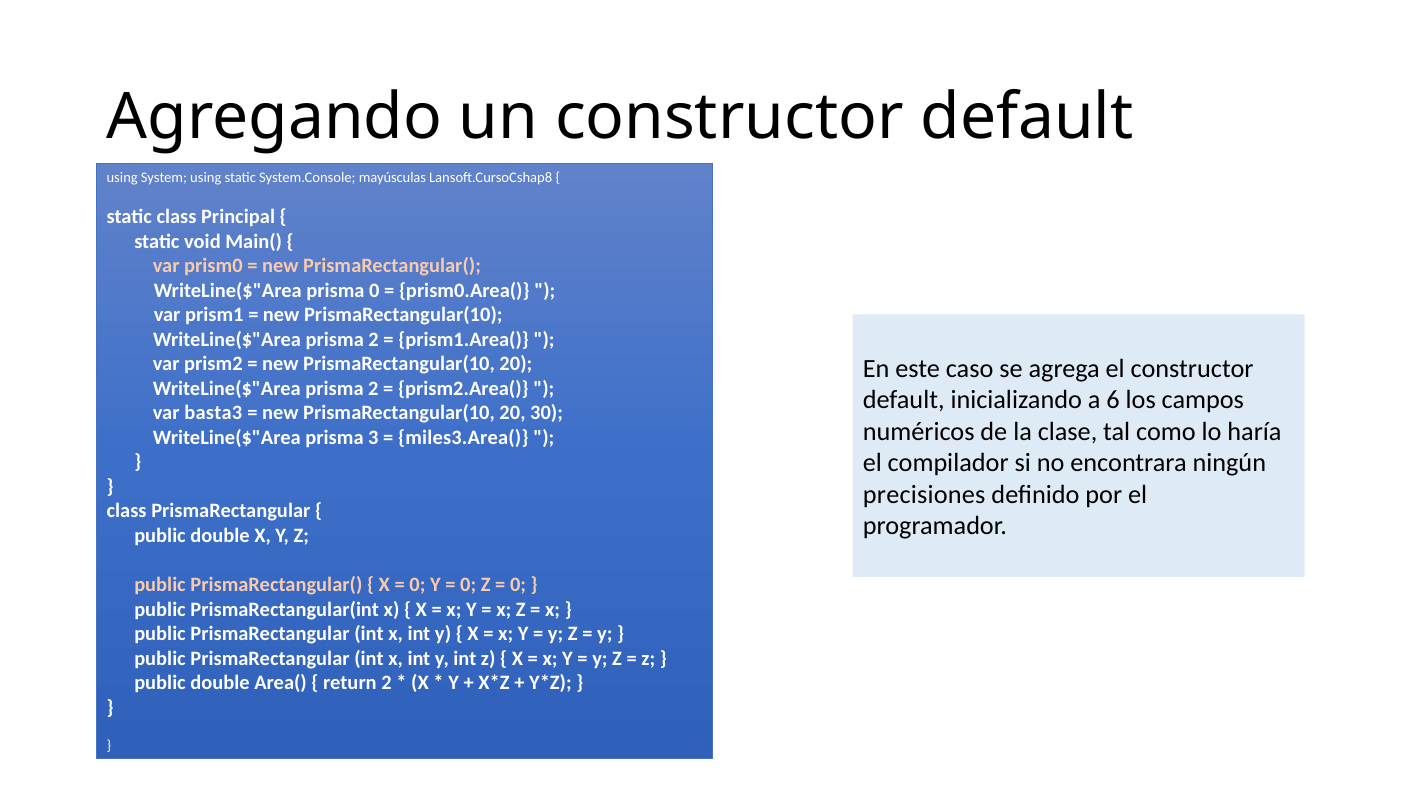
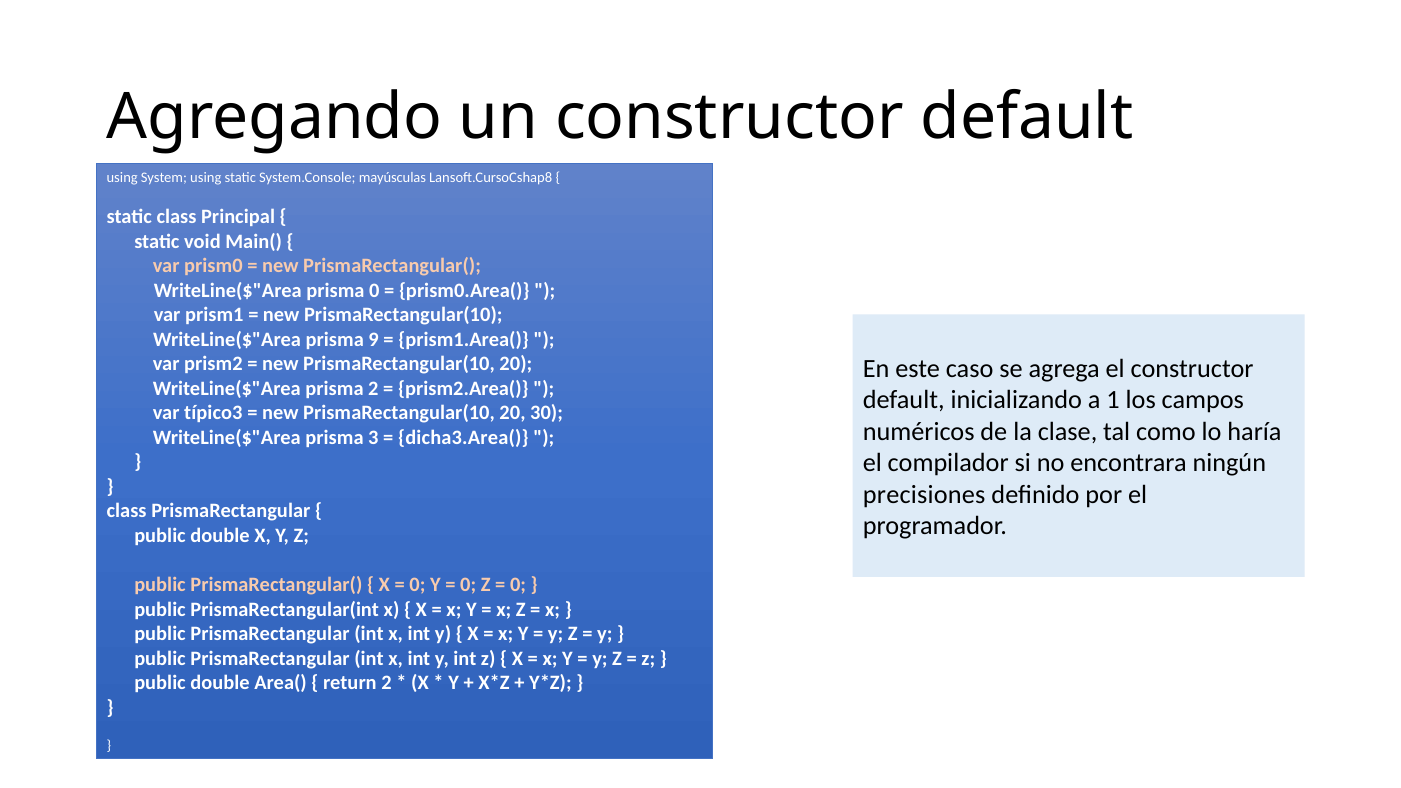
2: 2 -> 9 (374, 340)
6: 6 -> 1 (1113, 400)
basta3: basta3 -> típico3 (213, 413)
miles3.Area(: miles3.Area( -> dicha3.Area( (463, 438)
